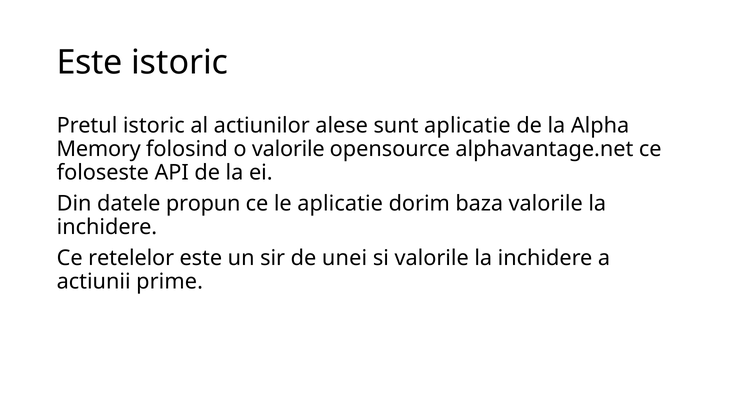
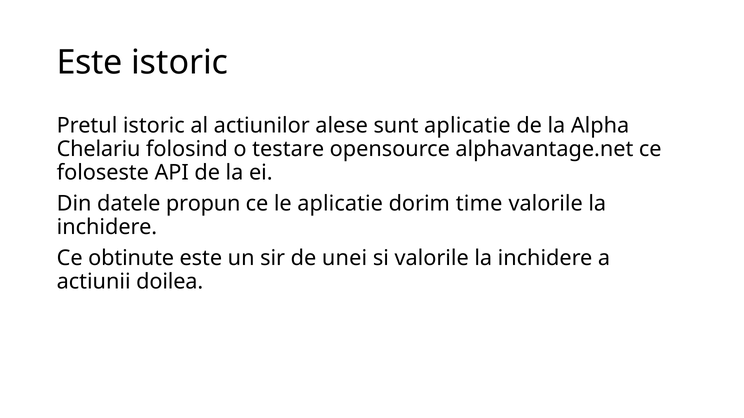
Memory: Memory -> Chelariu (99, 149)
o valorile: valorile -> testare (288, 149)
baza: baza -> time (479, 204)
retelelor: retelelor -> obtinute (131, 259)
prime: prime -> doilea (170, 282)
